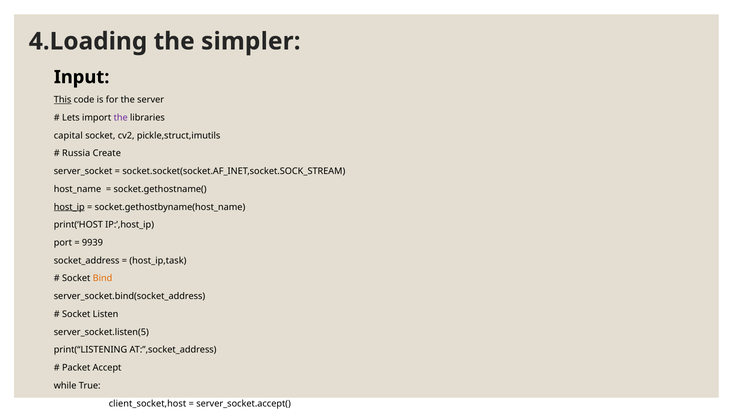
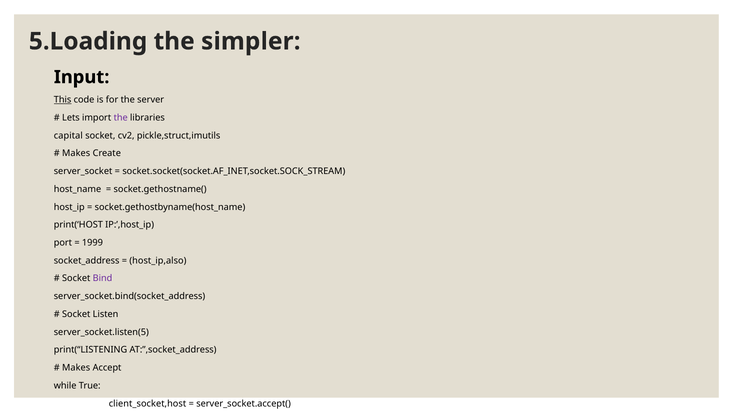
4.Loading: 4.Loading -> 5.Loading (88, 41)
Russia: Russia -> Makes (76, 154)
host_ip underline: present -> none (69, 207)
9939: 9939 -> 1999 (92, 243)
host_ip,task: host_ip,task -> host_ip,also (158, 261)
Bind colour: orange -> purple (103, 279)
Packet: Packet -> Makes (76, 368)
